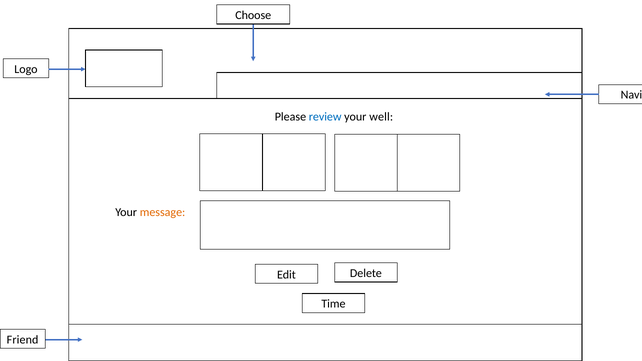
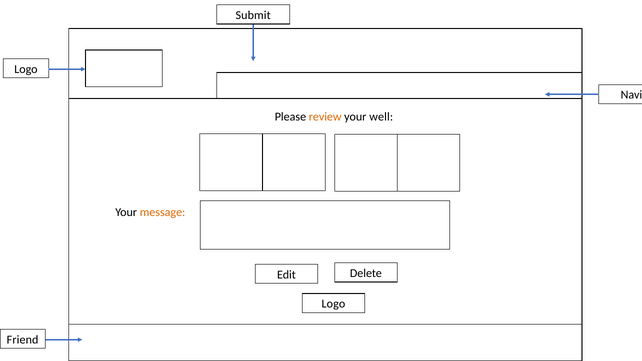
Choose: Choose -> Submit (253, 15)
review colour: blue -> orange (325, 117)
Time: Time -> Logo (333, 304)
